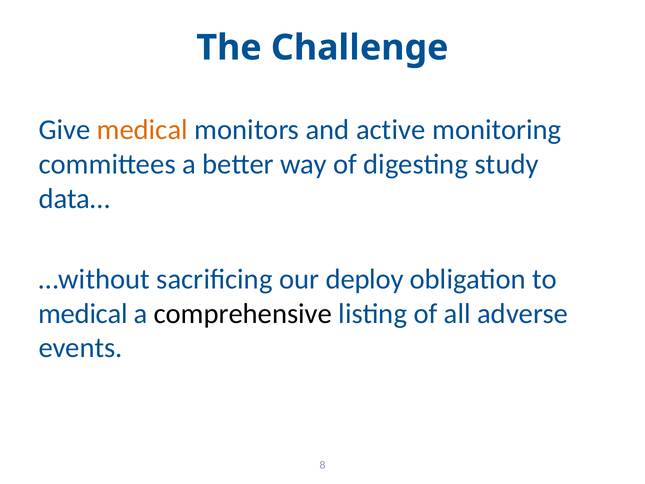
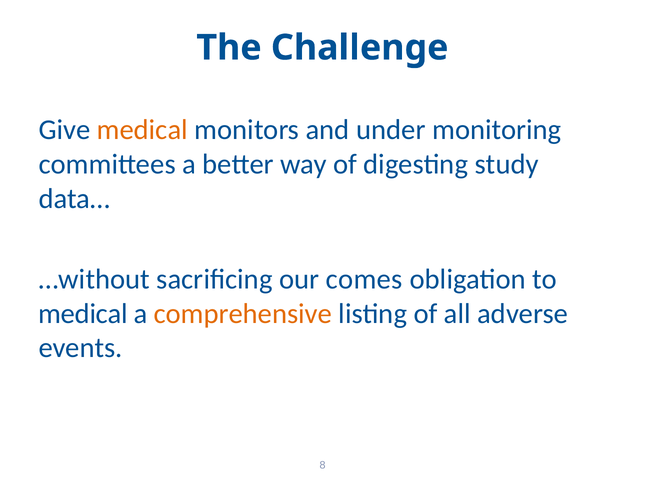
active: active -> under (391, 130)
deploy: deploy -> comes (364, 279)
comprehensive colour: black -> orange (243, 313)
